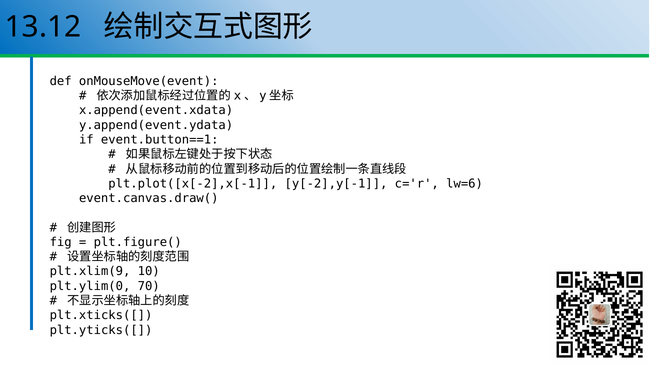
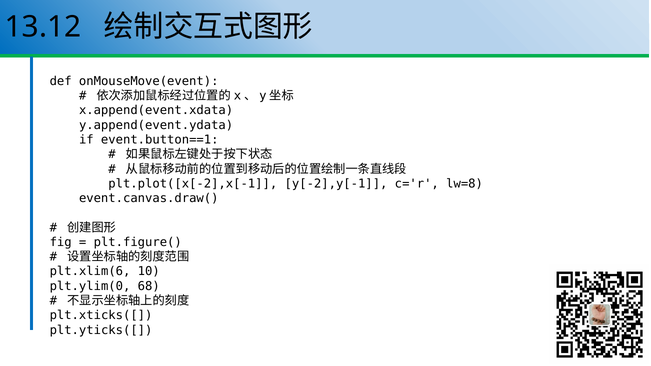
lw=6: lw=6 -> lw=8 (465, 184)
plt.xlim(9: plt.xlim(9 -> plt.xlim(6 (90, 272)
70: 70 -> 68 (149, 286)
